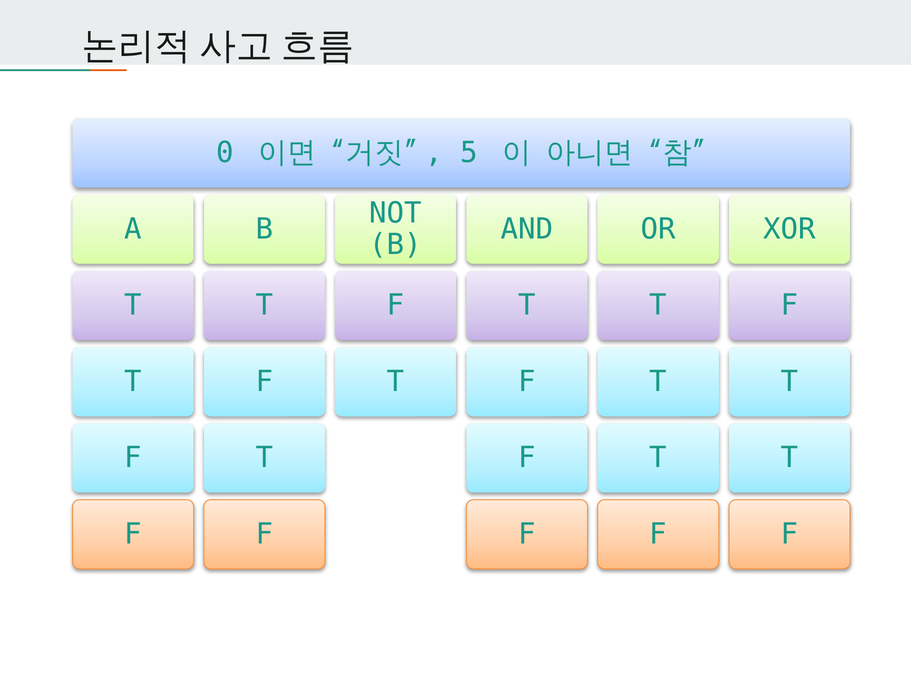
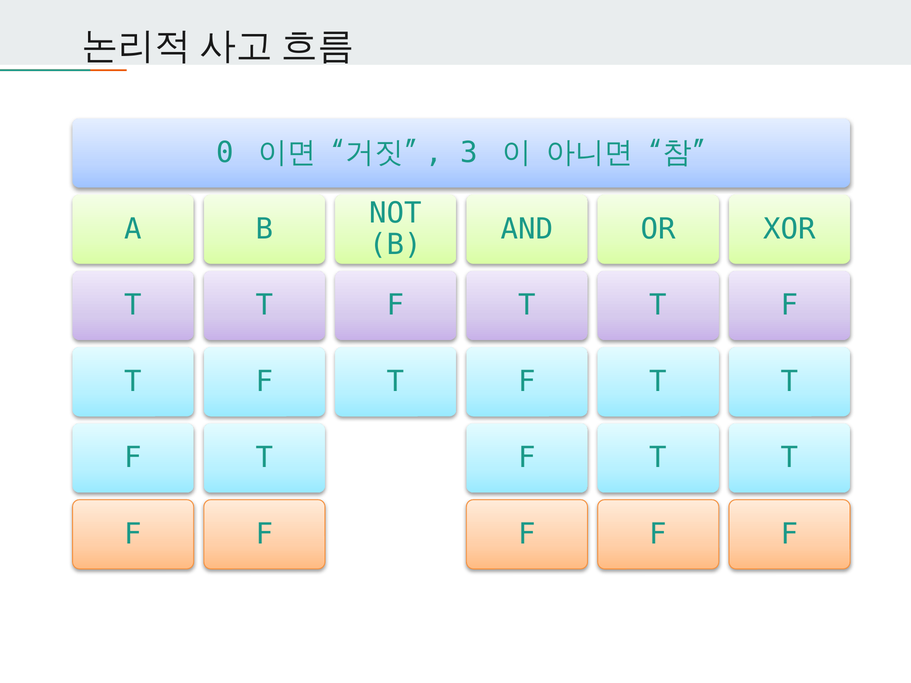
5: 5 -> 3 (469, 153)
